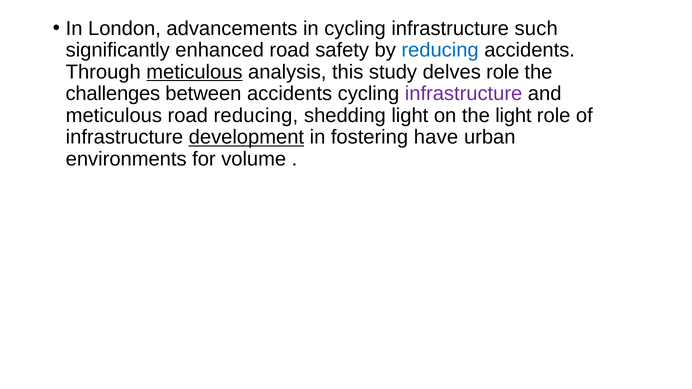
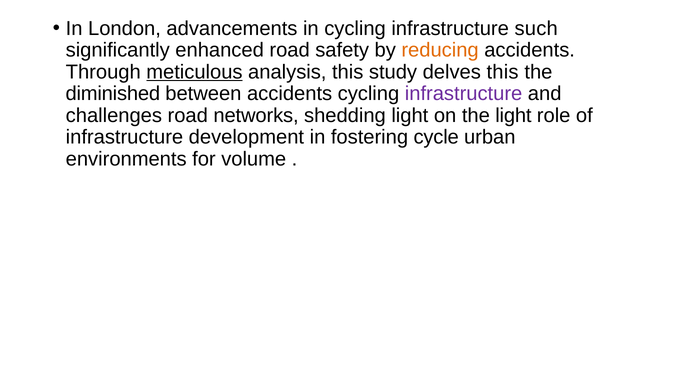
reducing colour: blue -> orange (440, 50)
delves role: role -> this (503, 72)
challenges: challenges -> diminished (113, 94)
meticulous: meticulous -> challenges (114, 116)
road reducing: reducing -> networks (256, 116)
development underline: present -> none (246, 137)
have: have -> cycle (436, 137)
